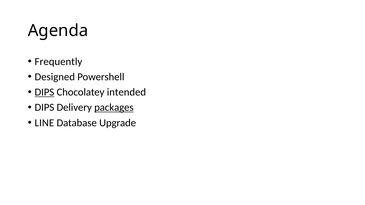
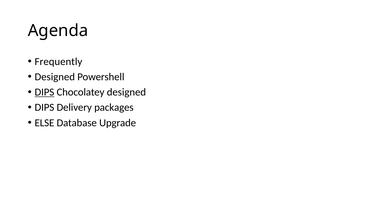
Chocolatey intended: intended -> designed (126, 92)
packages underline: present -> none (114, 108)
LINE: LINE -> ELSE (44, 123)
